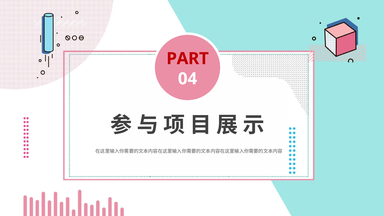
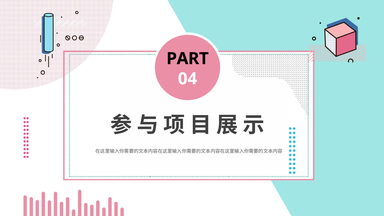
PART colour: red -> black (188, 59)
